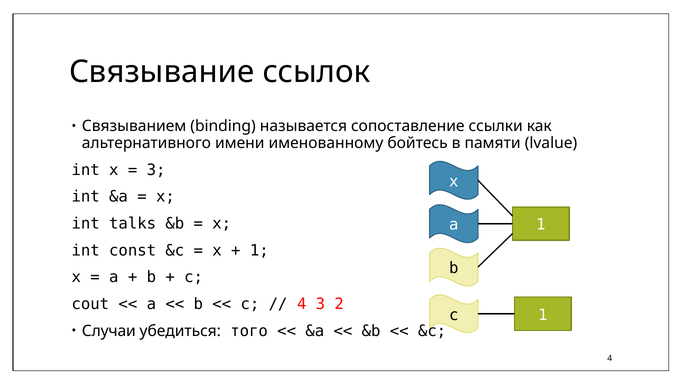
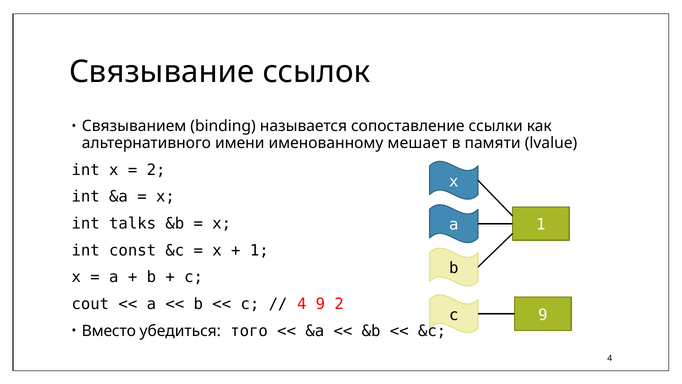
бойтесь: бойтесь -> мешает (417, 143)
3: 3 -> 2 (156, 170)
4 3: 3 -> 9 (320, 304)
c 1: 1 -> 9 (543, 315)
Случаи: Случаи -> Вместо (109, 331)
